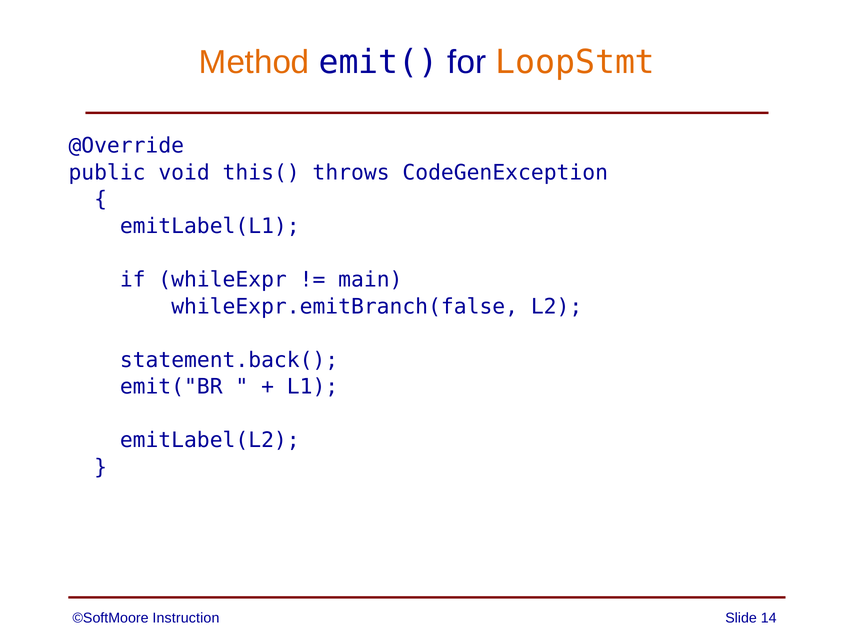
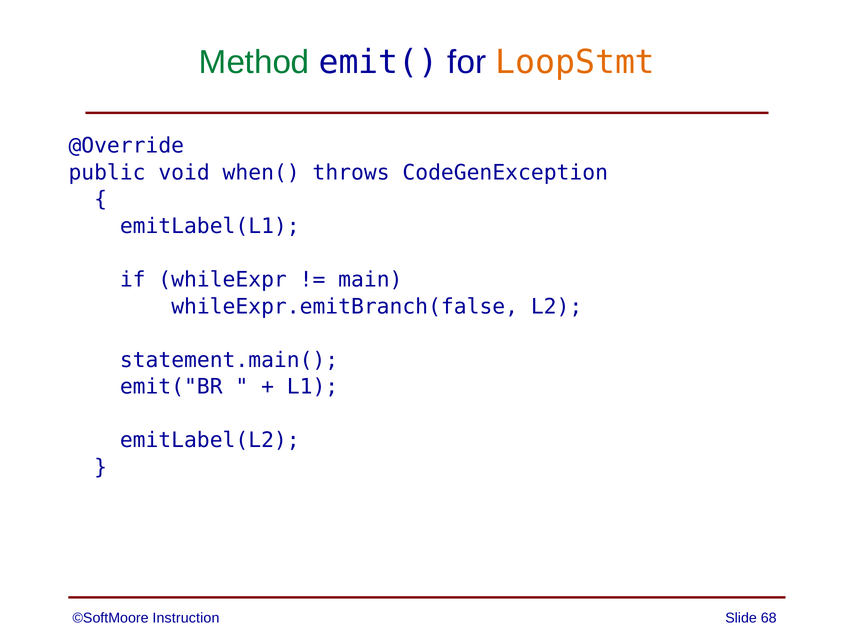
Method colour: orange -> green (254, 62)
this(: this( -> when( (261, 173)
statement.back(: statement.back( -> statement.main( (229, 360)
14: 14 -> 68 (769, 619)
